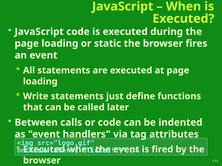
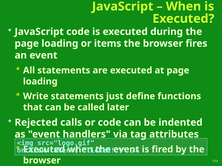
static: static -> items (108, 44)
Between: Between -> Rejected (36, 123)
